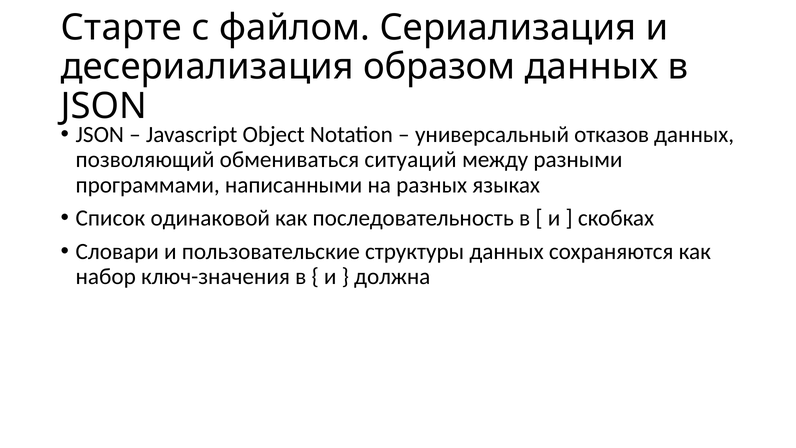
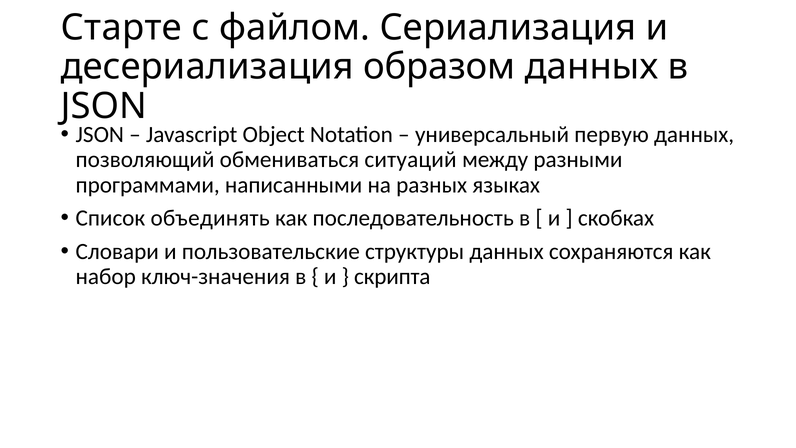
отказов: отказов -> первую (612, 135)
одинаковой: одинаковой -> объединять (210, 218)
должна: должна -> скрипта (392, 277)
